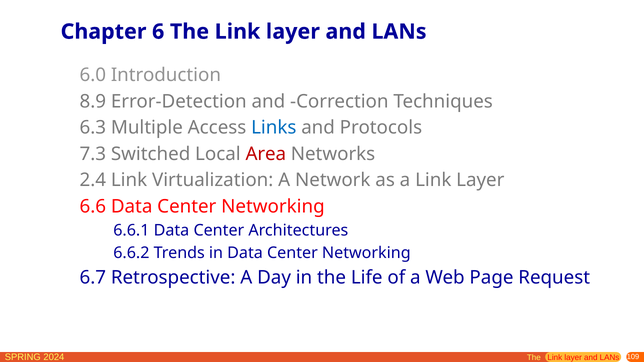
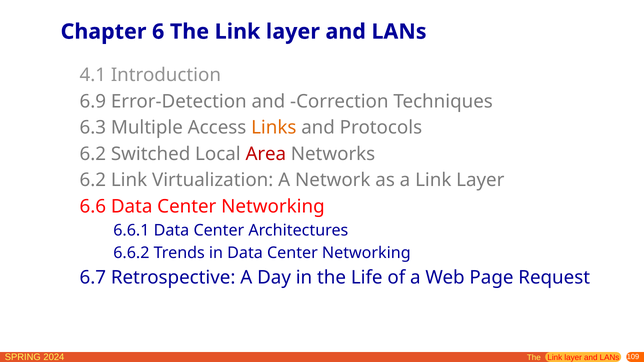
6.0: 6.0 -> 4.1 (93, 75)
8.9: 8.9 -> 6.9 (93, 102)
Links colour: blue -> orange (274, 128)
7.3: 7.3 -> 6.2 (93, 154)
2.4: 2.4 -> 6.2 (93, 180)
